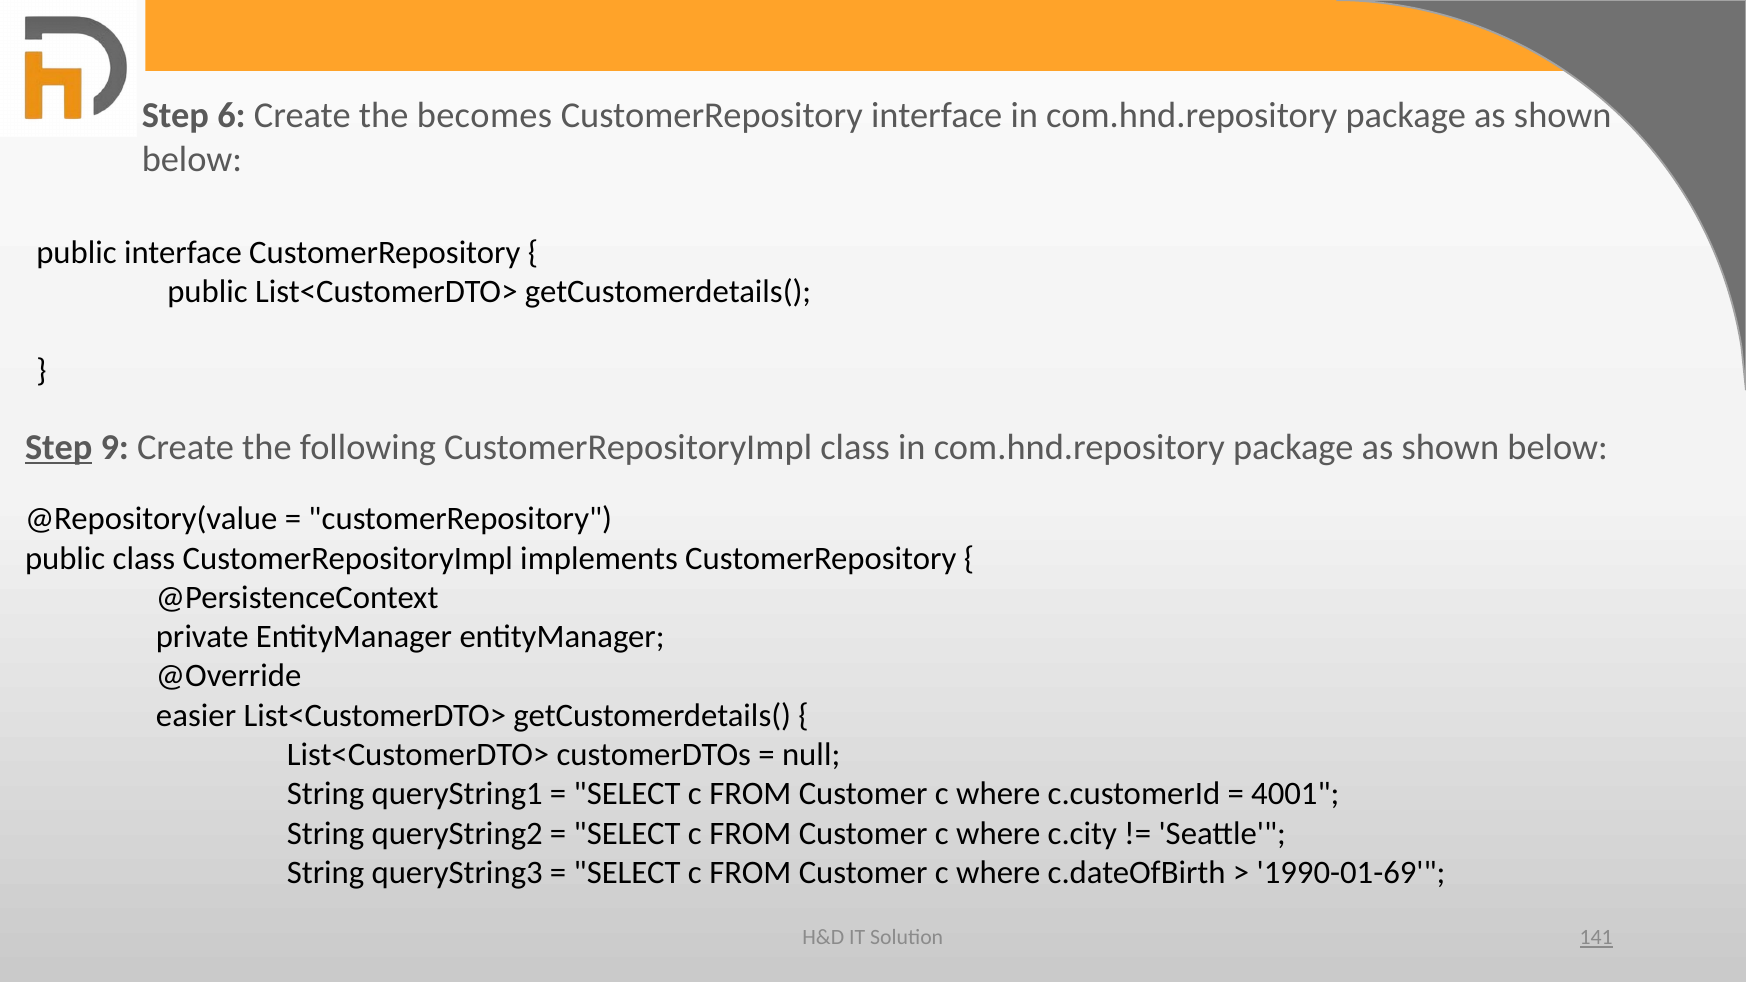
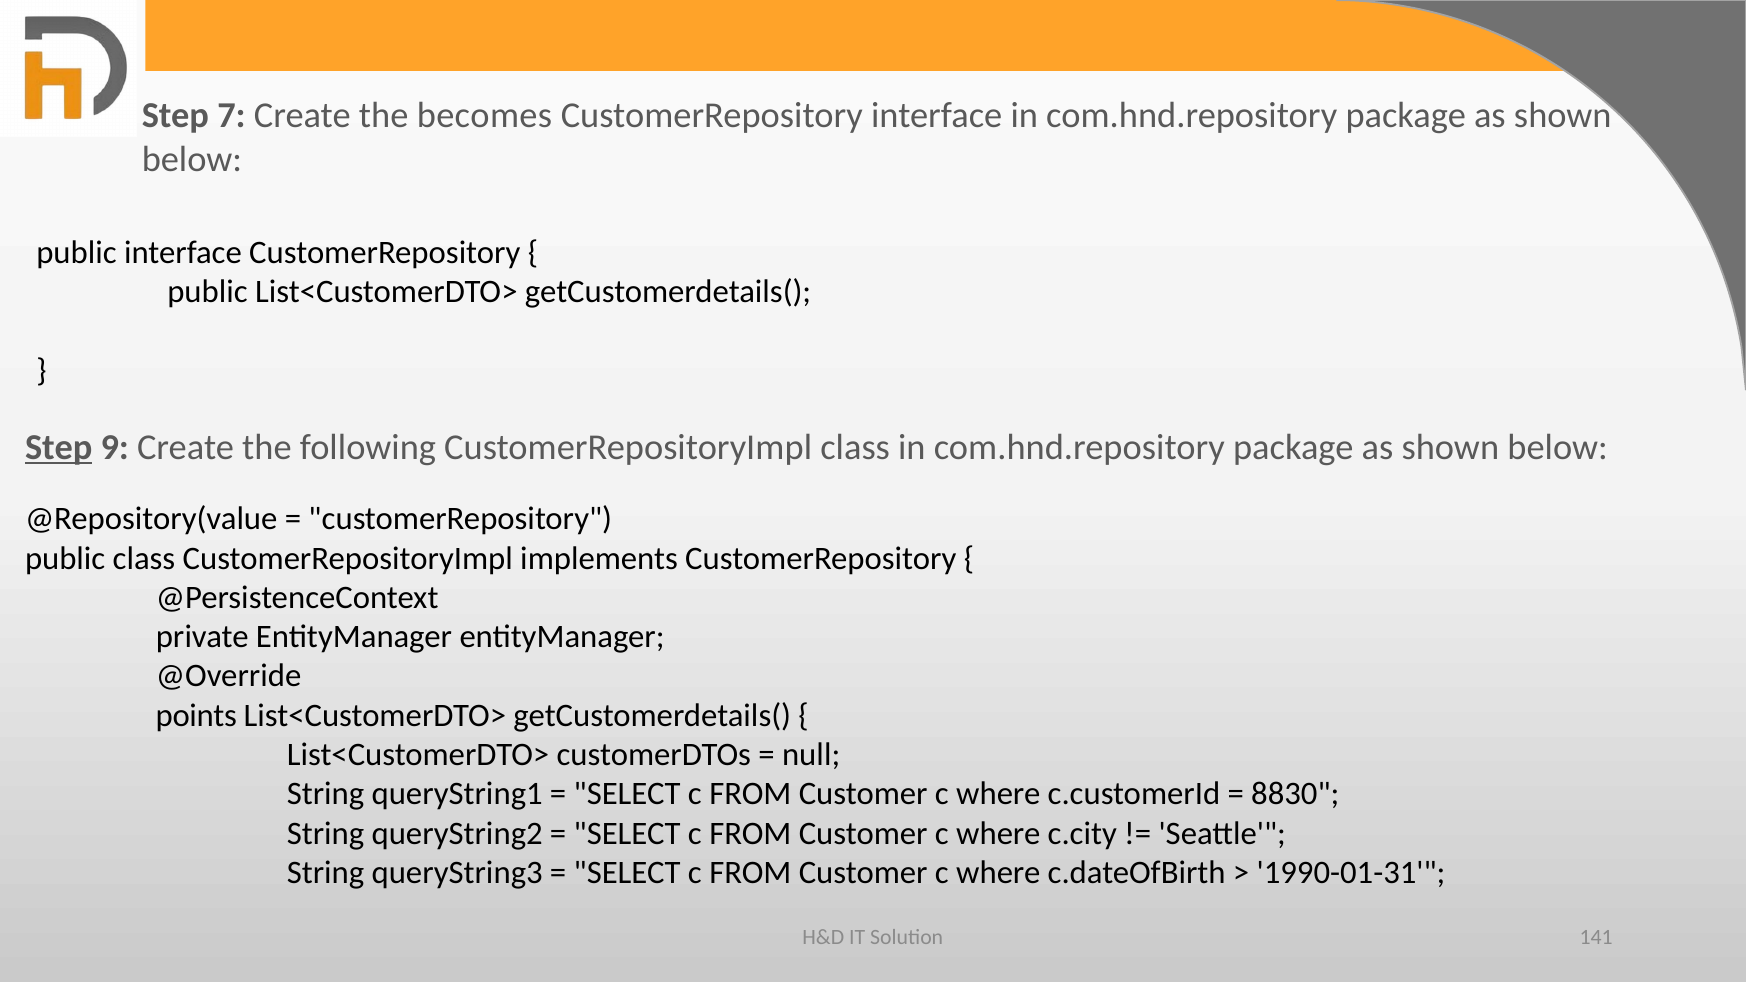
6: 6 -> 7 (231, 115)
easier: easier -> points (196, 716)
4001: 4001 -> 8830 (1295, 794)
1990-01-69: 1990-01-69 -> 1990-01-31 (1351, 873)
141 underline: present -> none (1596, 938)
